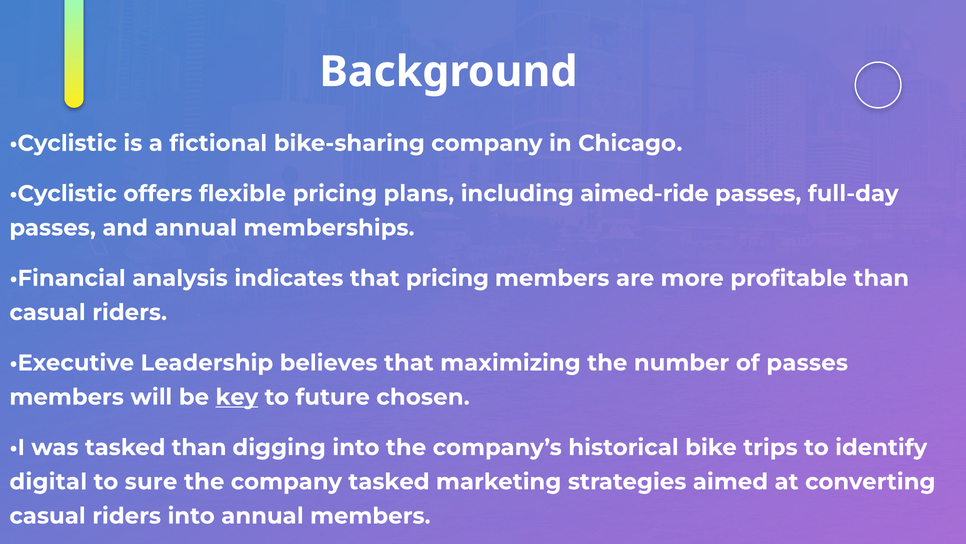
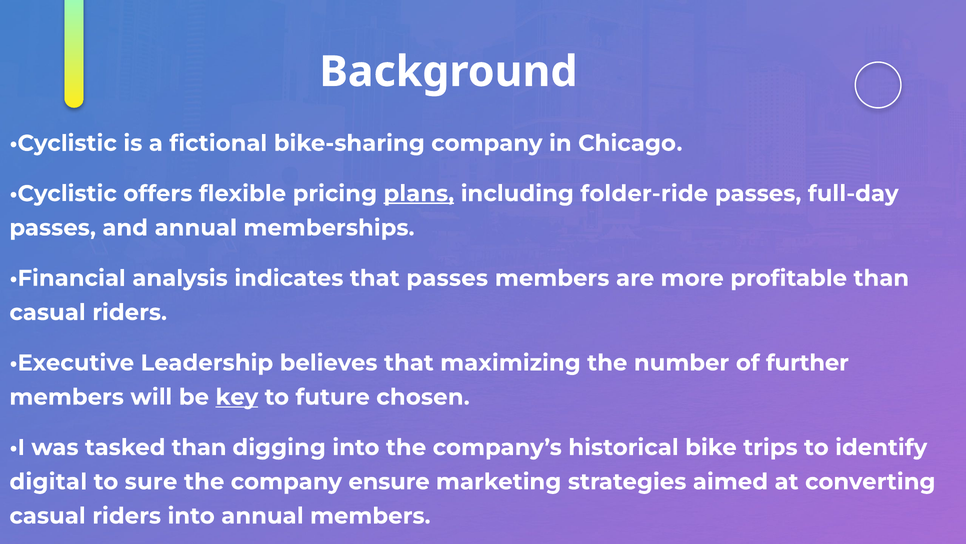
plans underline: none -> present (419, 193)
aimed-ride: aimed-ride -> folder-ride (644, 193)
that pricing: pricing -> passes (447, 278)
of passes: passes -> further (807, 362)
company tasked: tasked -> ensure (389, 481)
